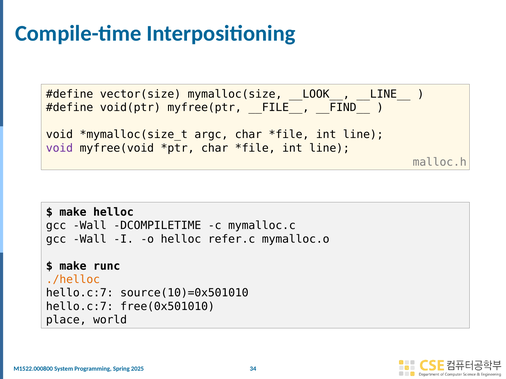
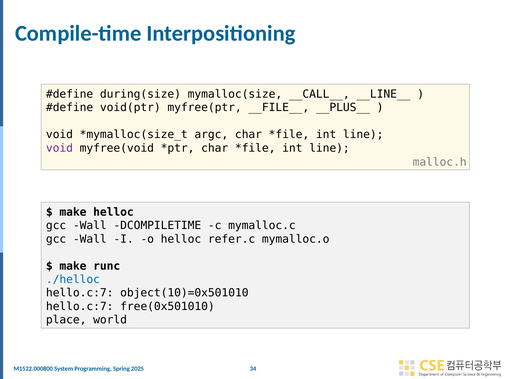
vector(size: vector(size -> during(size (140, 94)
__LOOK__: __LOOK__ -> __CALL__ (319, 94)
__FIND__: __FIND__ -> __PLUS__ (343, 108)
./helloc colour: orange -> blue (73, 280)
source(10)=0x501010: source(10)=0x501010 -> object(10)=0x501010 (184, 293)
